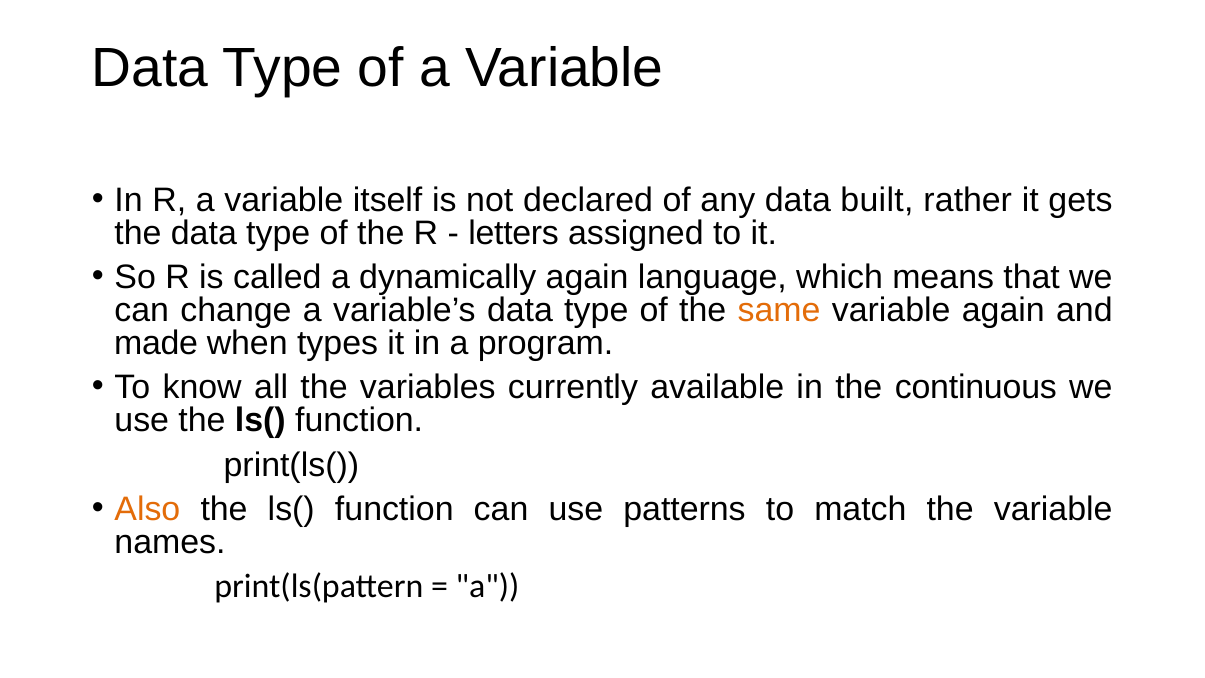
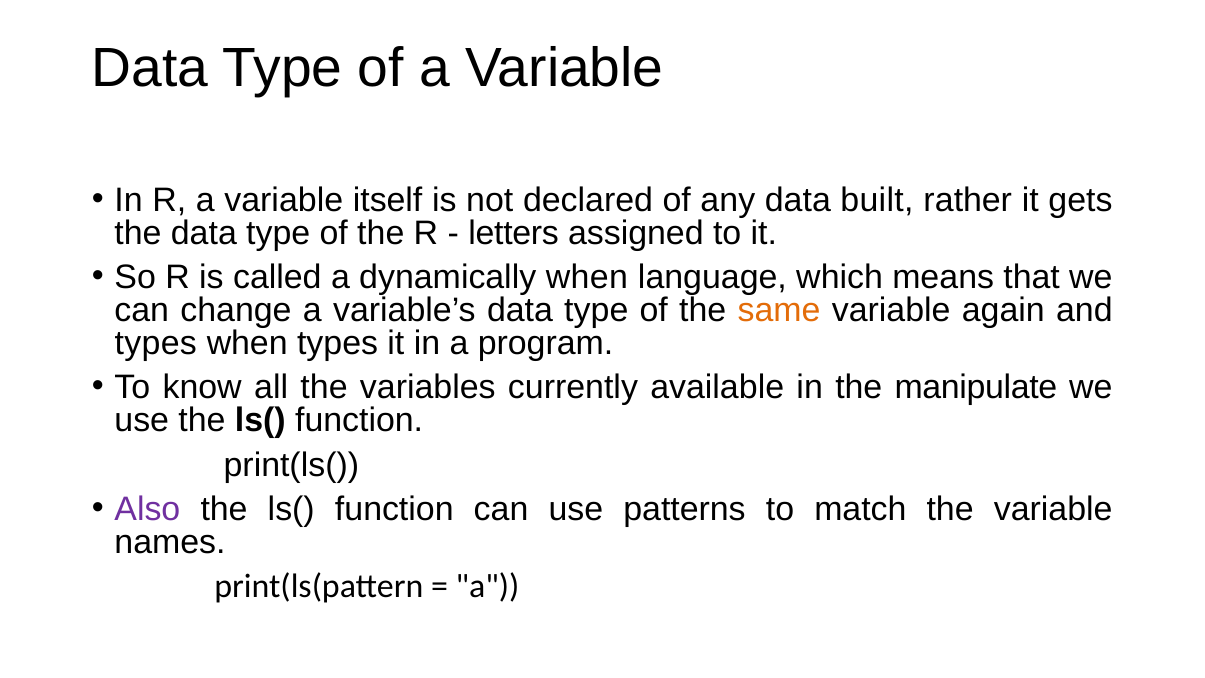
dynamically again: again -> when (587, 277)
made: made -> types (156, 343)
continuous: continuous -> manipulate (976, 388)
Also colour: orange -> purple (147, 509)
